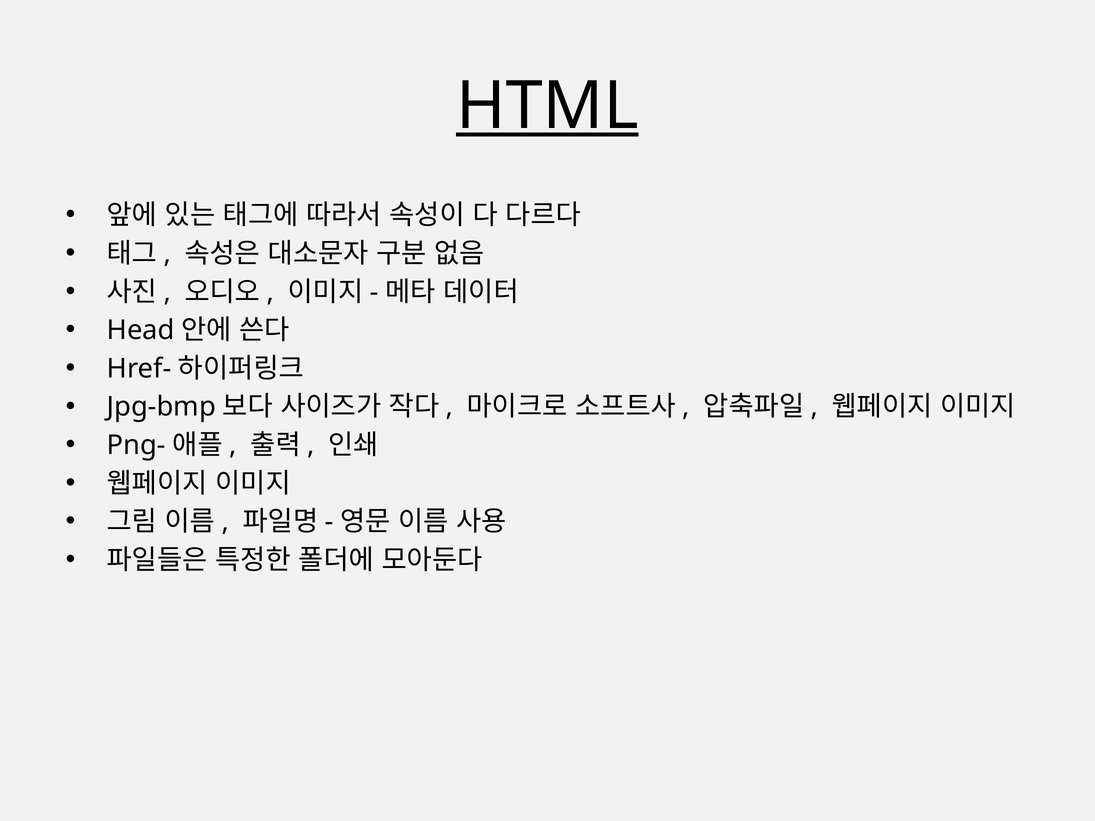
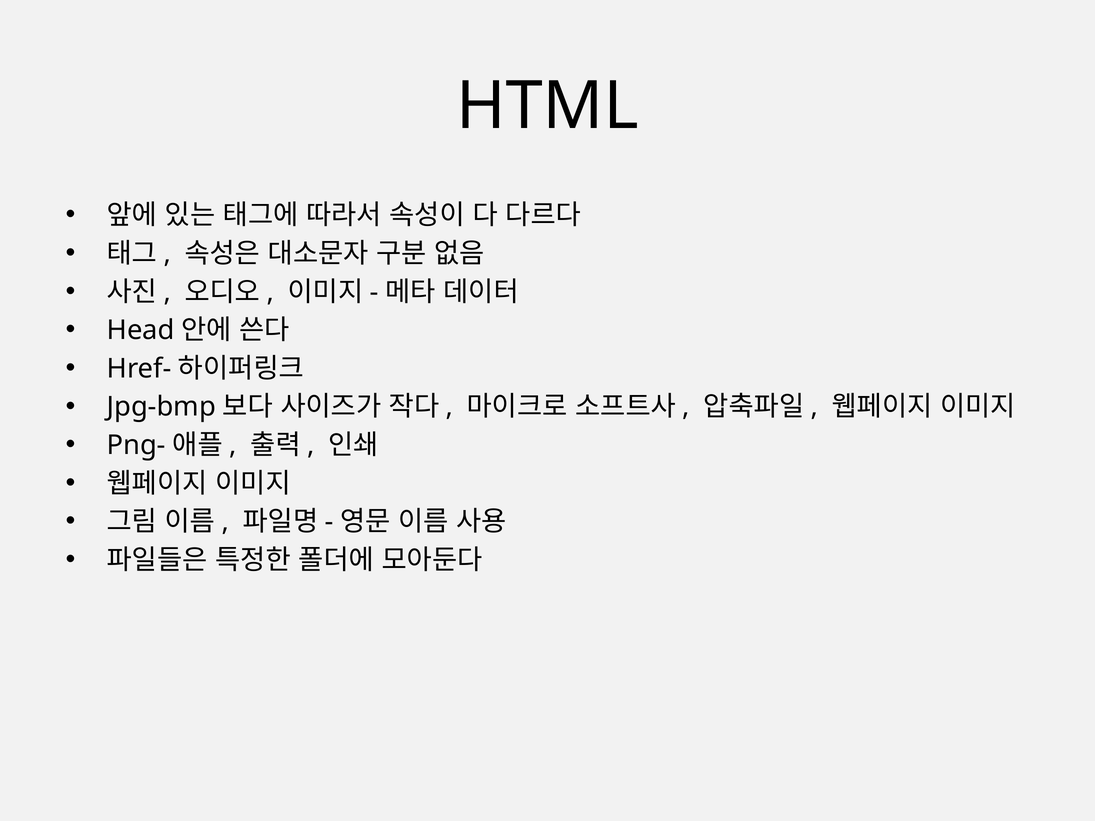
HTML underline: present -> none (547, 106)
